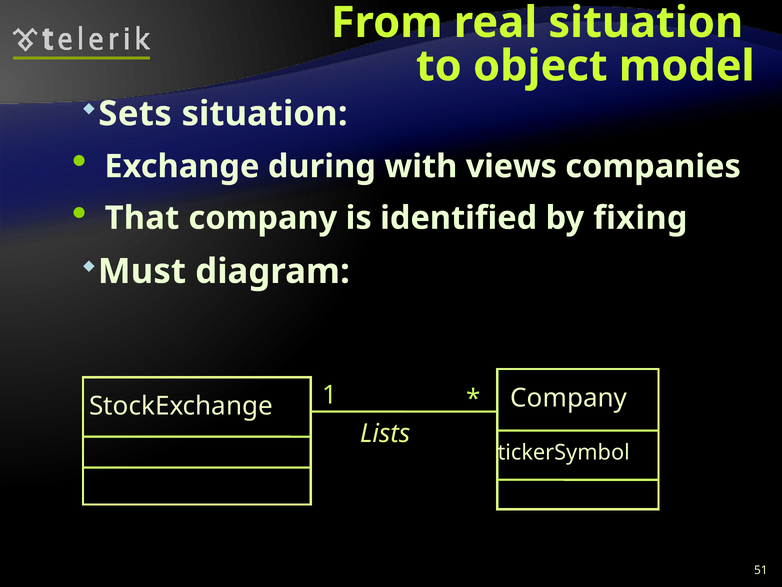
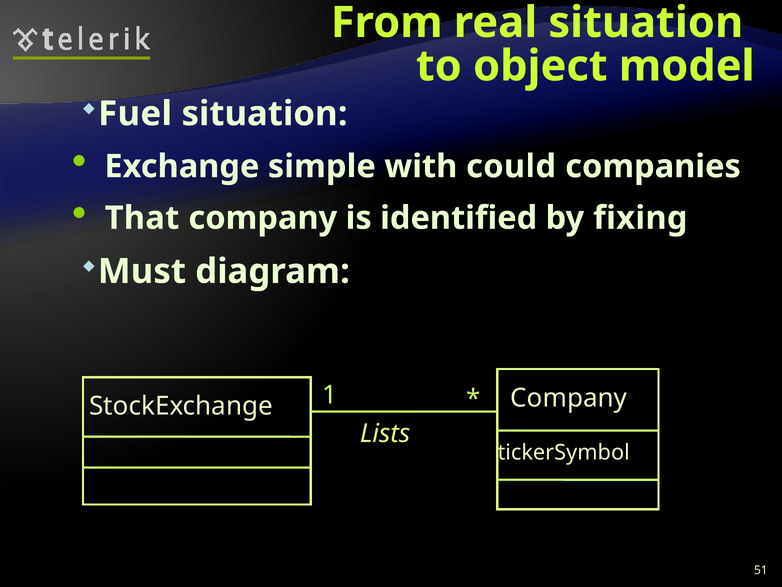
Sets: Sets -> Fuel (135, 114)
during: during -> simple (322, 166)
views: views -> could (511, 166)
